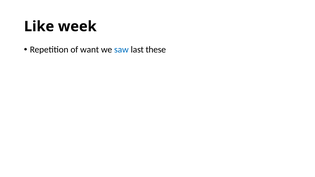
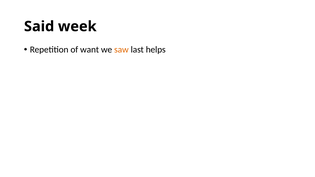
Like: Like -> Said (39, 26)
saw colour: blue -> orange (121, 50)
these: these -> helps (156, 50)
